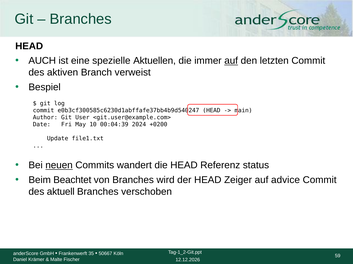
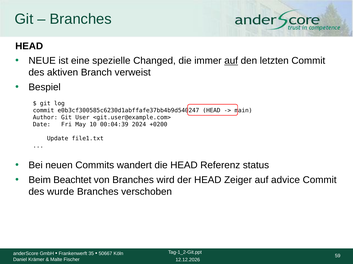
AUCH: AUCH -> NEUE (42, 61)
Aktuellen: Aktuellen -> Changed (155, 61)
neuen underline: present -> none (59, 166)
aktuell: aktuell -> wurde (61, 192)
